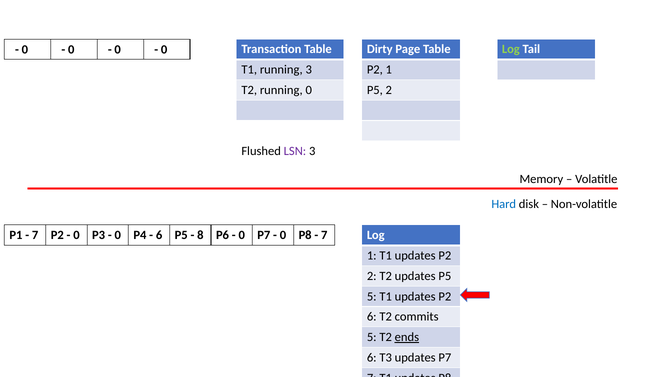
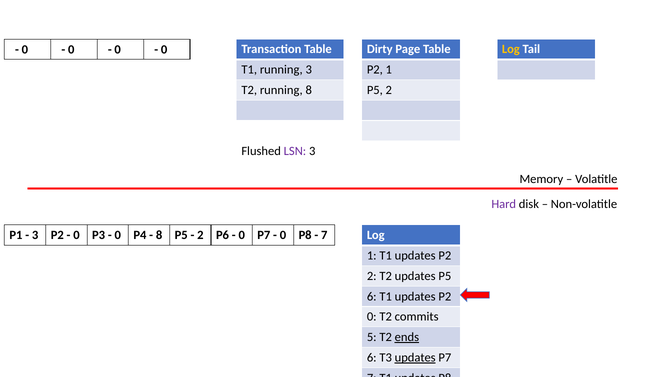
Log colour: light green -> yellow (511, 49)
running 0: 0 -> 8 (309, 90)
Hard colour: blue -> purple (504, 204)
7: 7 -> 3 (35, 235)
6: 6 -> 8 (159, 235)
8: 8 -> 2 (200, 235)
5: 5 -> 6 (372, 296)
6: 6 -> 0 (372, 317)
updates underline: none -> present (415, 357)
